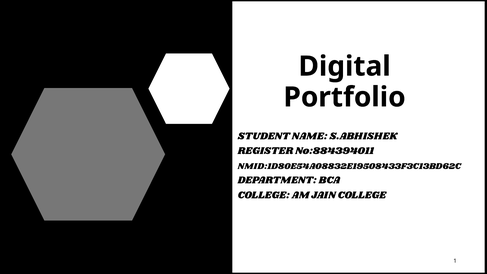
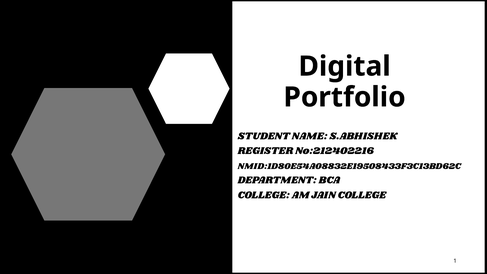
No:884394011: No:884394011 -> No:212402216 (335, 151)
